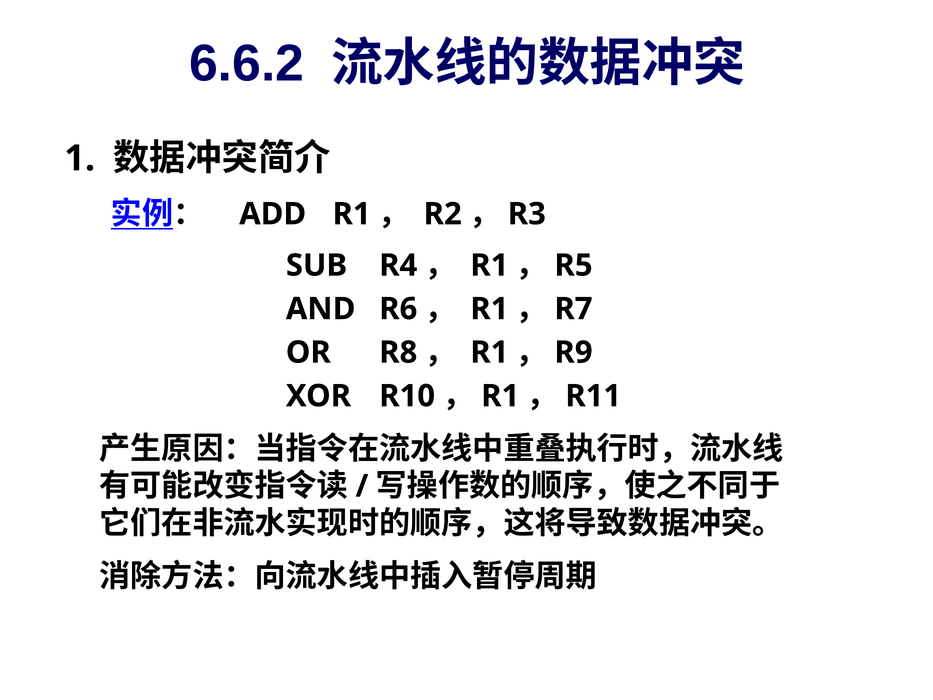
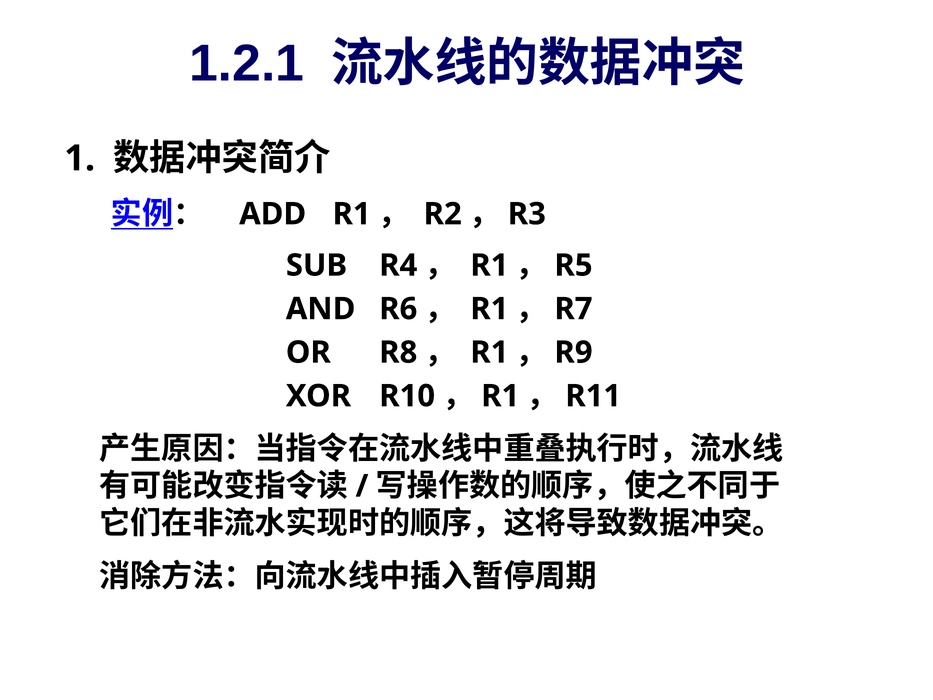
6.6.2: 6.6.2 -> 1.2.1 (247, 64)
